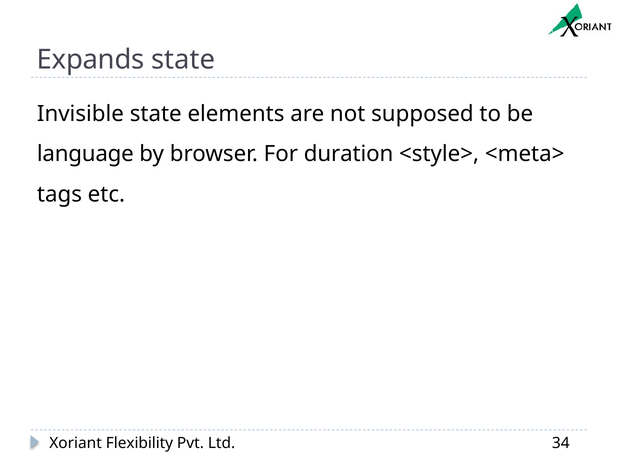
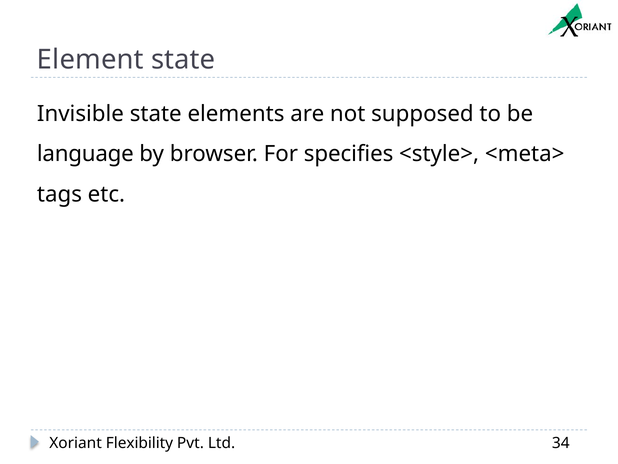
Expands: Expands -> Element (90, 60)
duration: duration -> specifies (349, 154)
